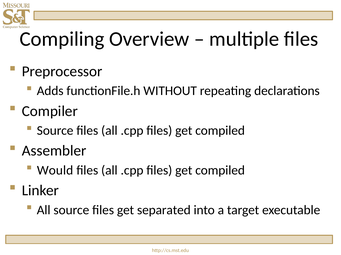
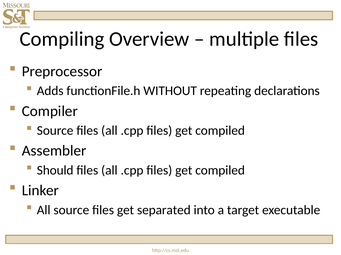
Would: Would -> Should (55, 171)
